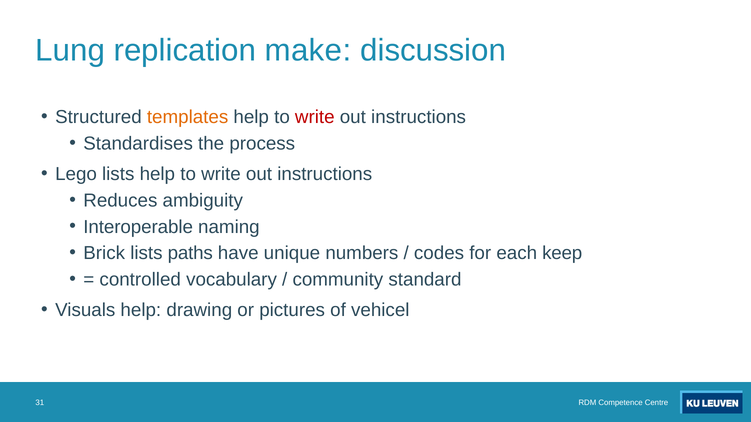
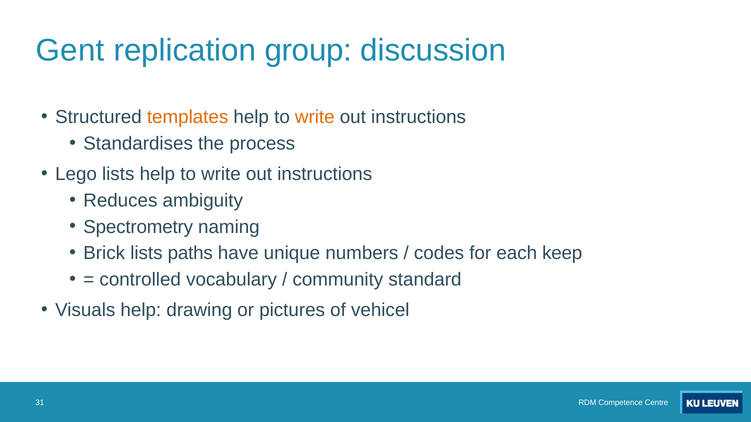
Lung: Lung -> Gent (70, 50)
make: make -> group (308, 50)
write colour: red -> orange (315, 117)
Interoperable: Interoperable -> Spectrometry (138, 227)
